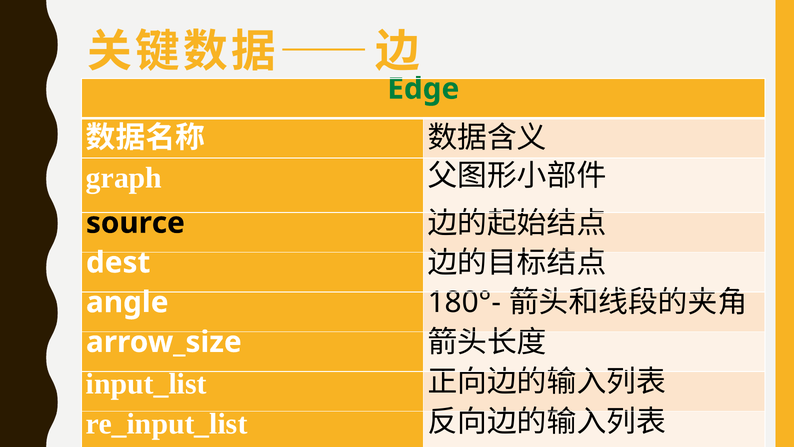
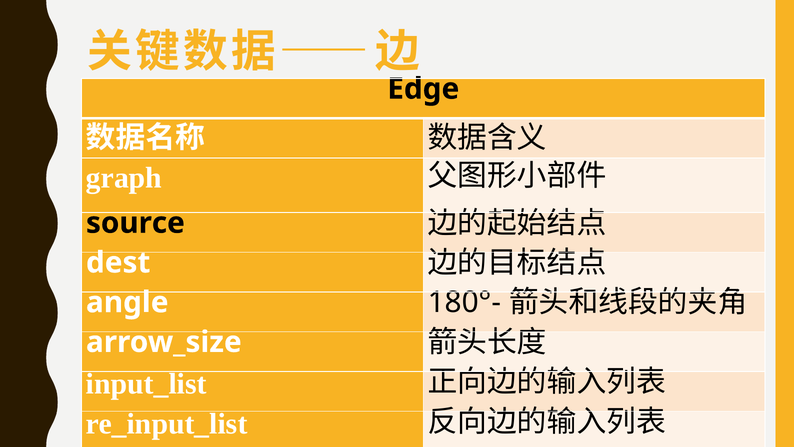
Edge colour: green -> black (423, 89)
